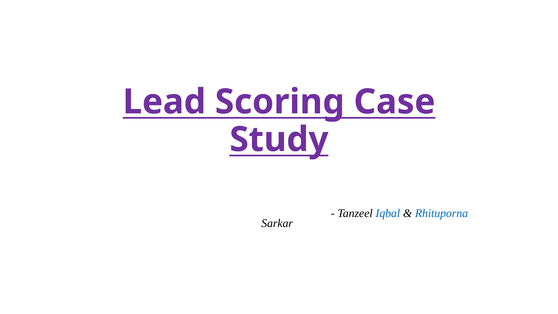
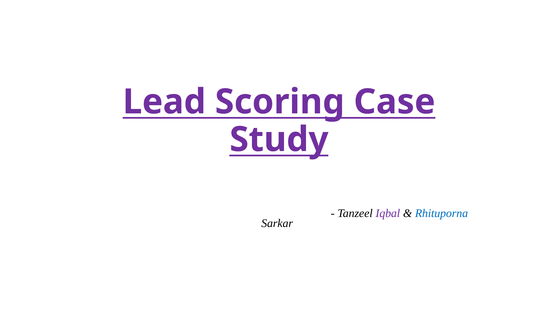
Iqbal colour: blue -> purple (388, 213)
